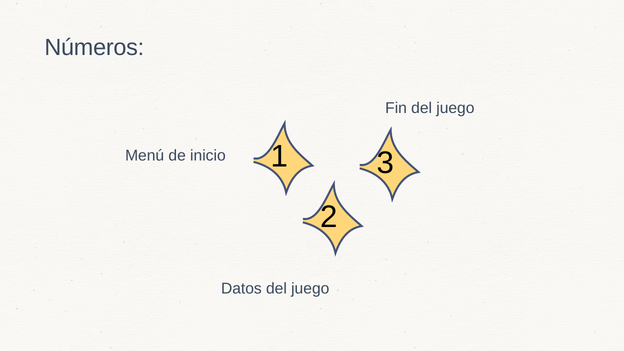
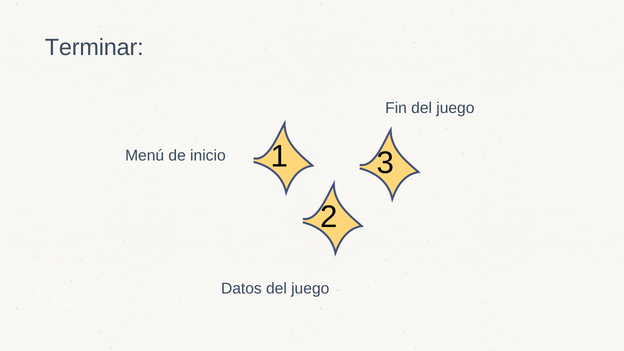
Números: Números -> Terminar (94, 48)
